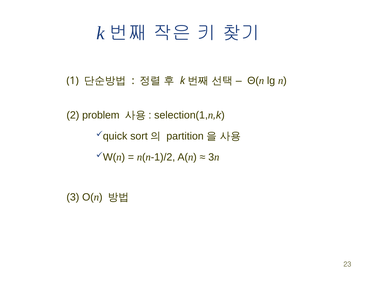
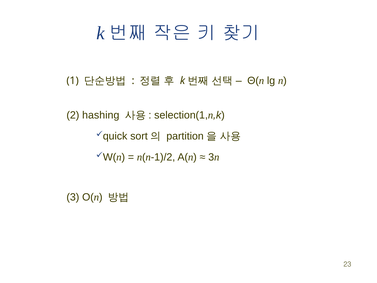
problem: problem -> hashing (101, 115)
